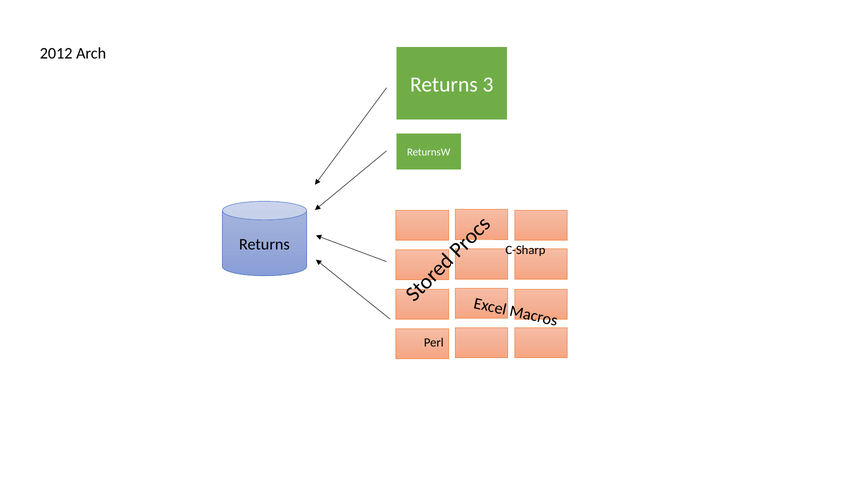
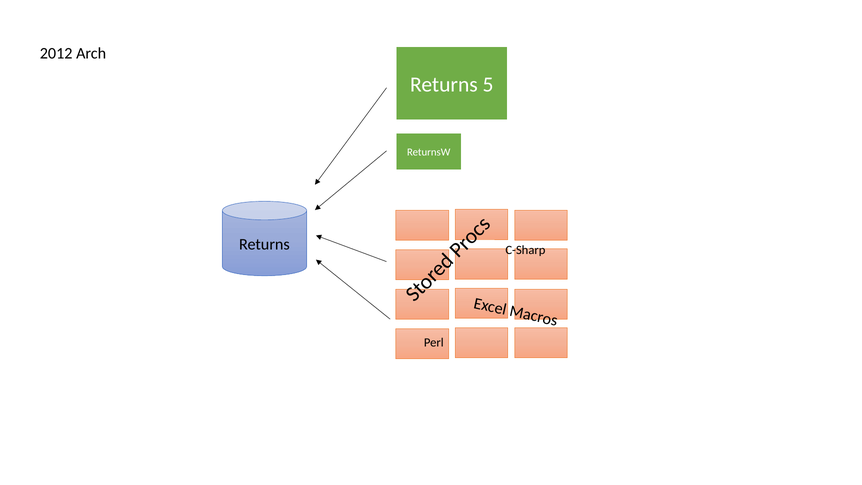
3: 3 -> 5 (488, 85)
